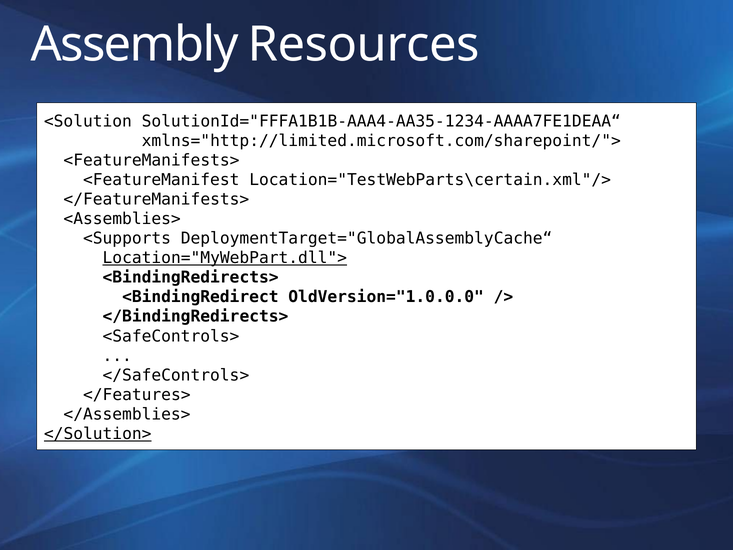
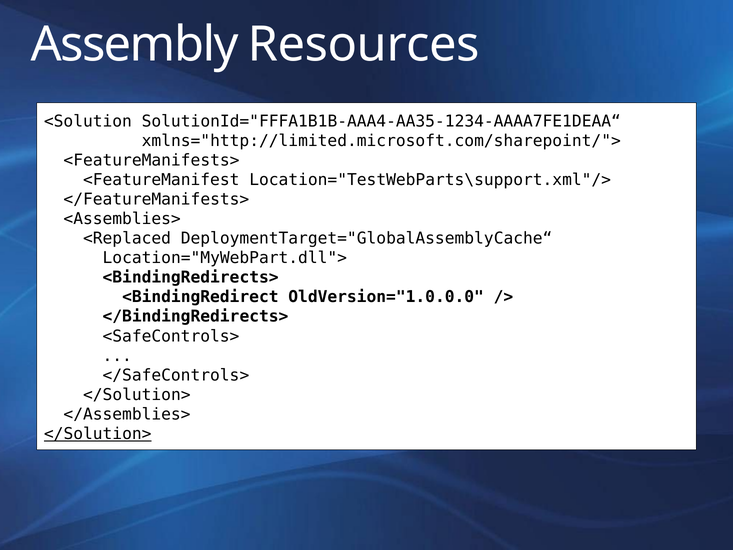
Location="TestWebParts\certain.xml"/>: Location="TestWebParts\certain.xml"/> -> Location="TestWebParts\support.xml"/> (430, 180)
<Supports: <Supports -> <Replaced (127, 238)
Location="MyWebPart.dll"> underline: present -> none (225, 258)
</Features>: </Features> -> </Solution> (137, 395)
